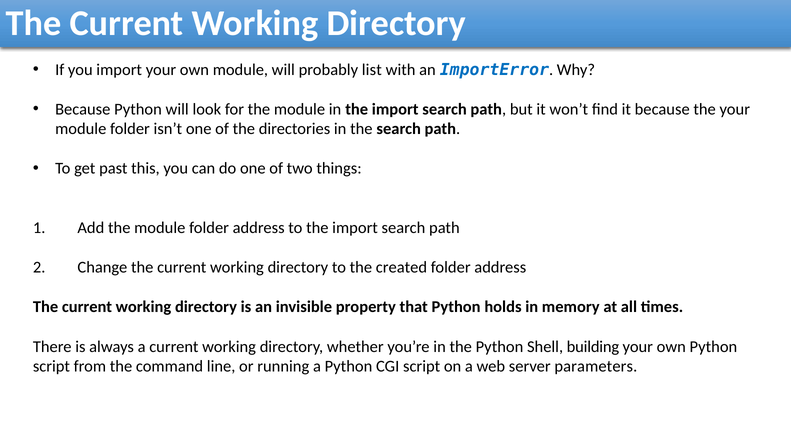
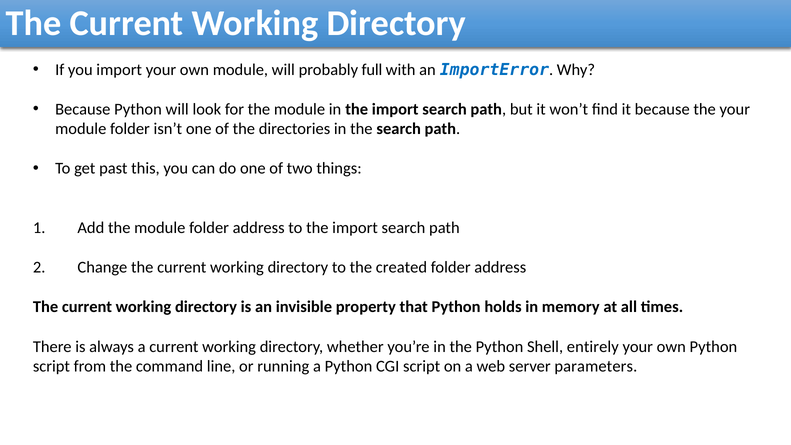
list: list -> full (372, 70)
building: building -> entirely (593, 347)
